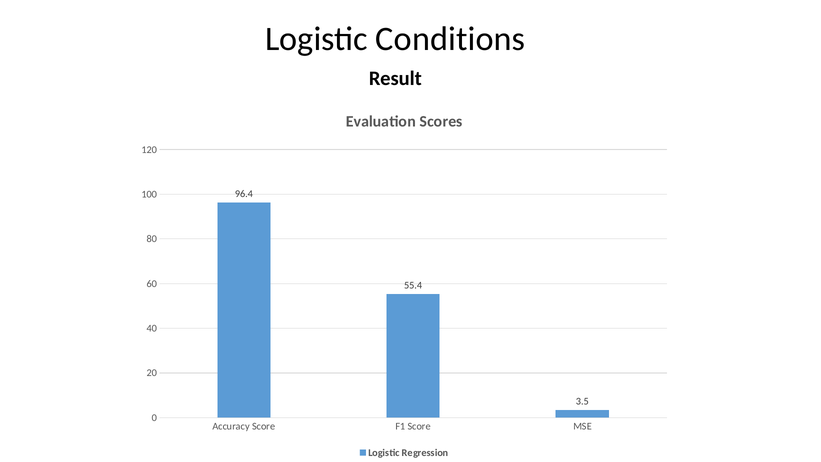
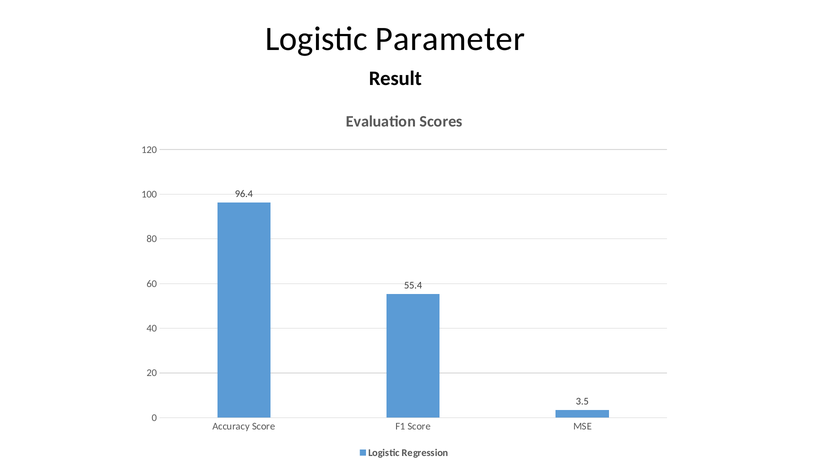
Conditions: Conditions -> Parameter (450, 39)
